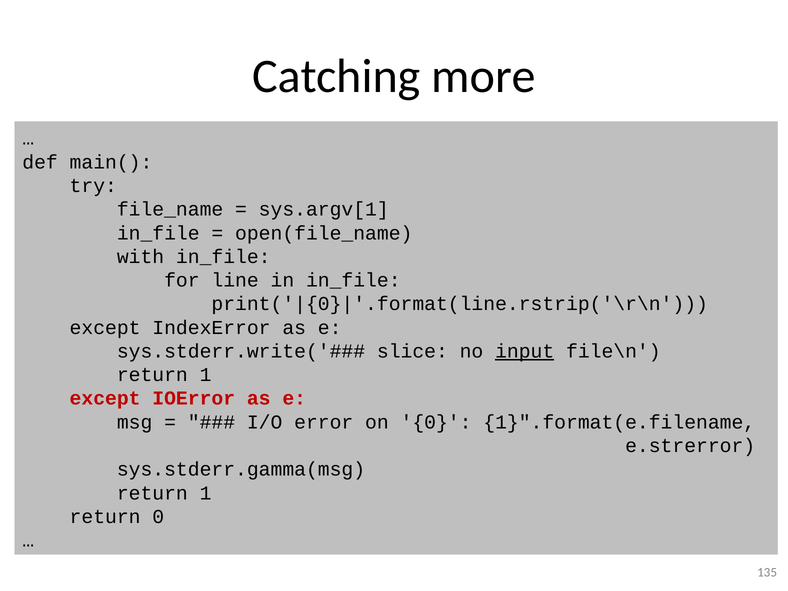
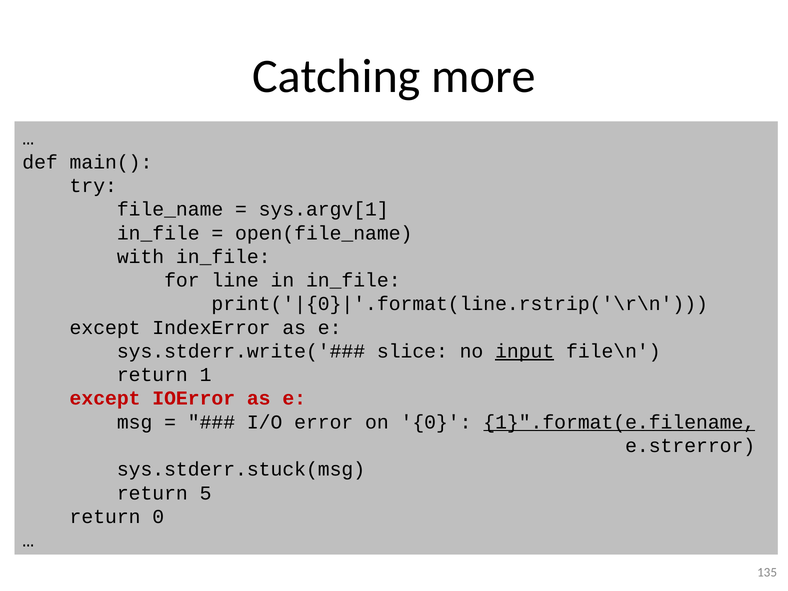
1}".format(e.filename underline: none -> present (619, 422)
sys.stderr.gamma(msg: sys.stderr.gamma(msg -> sys.stderr.stuck(msg (241, 469)
1: 1 -> 5 (206, 493)
